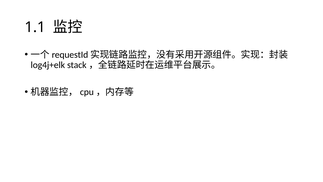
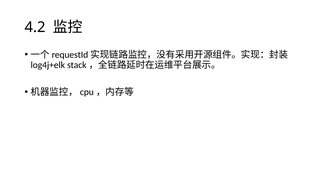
1.1: 1.1 -> 4.2 (35, 27)
